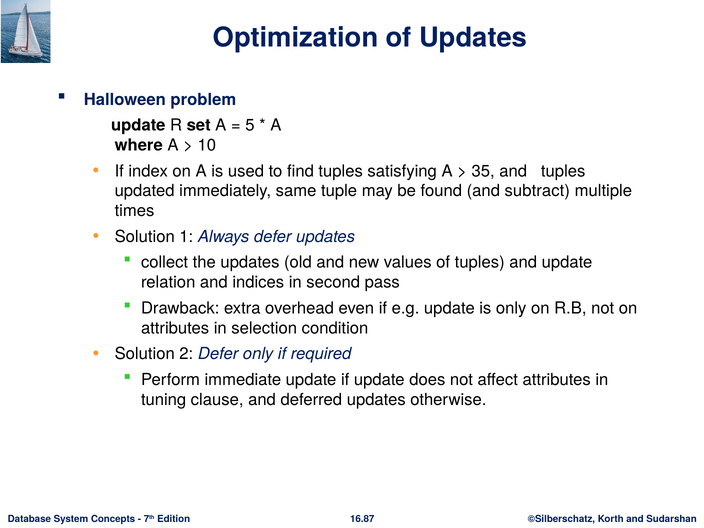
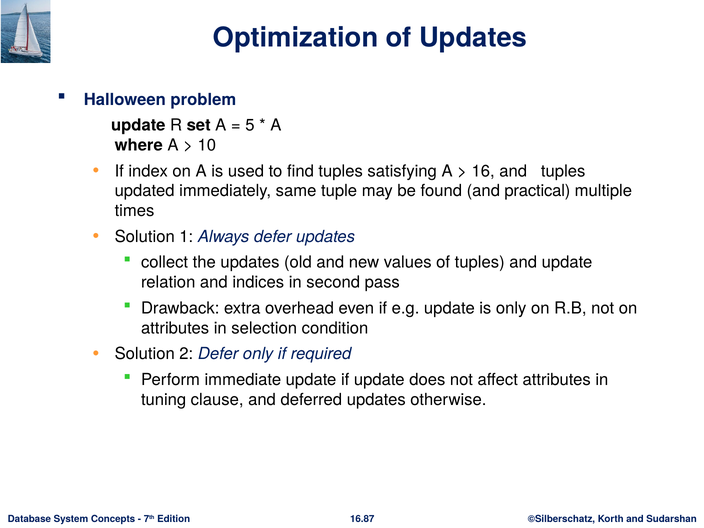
35: 35 -> 16 (483, 171)
subtract: subtract -> practical (537, 191)
